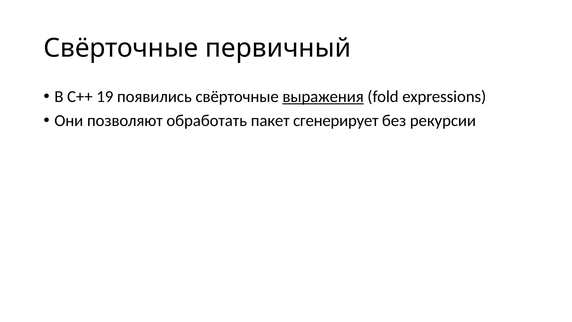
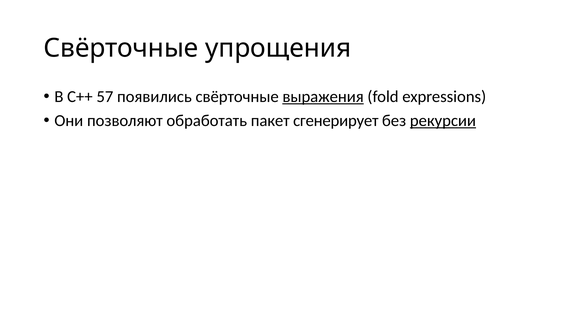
первичный: первичный -> упрощения (278, 48)
19: 19 -> 57 (105, 97)
рекурсии underline: none -> present (443, 121)
